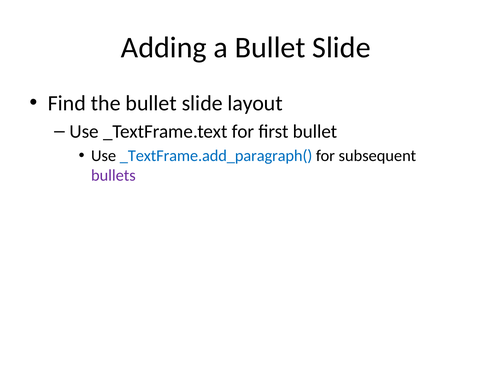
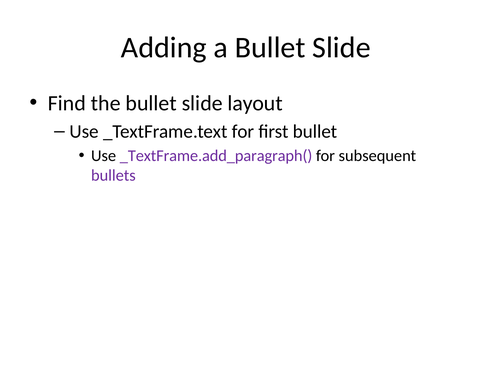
_TextFrame.add_paragraph( colour: blue -> purple (216, 156)
